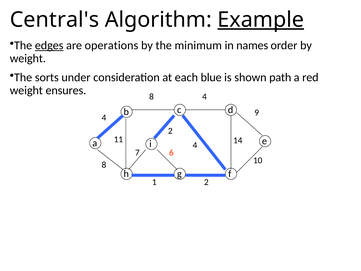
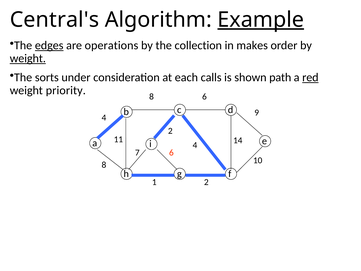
minimum: minimum -> collection (198, 45)
names: names -> makes (252, 45)
weight underline: none -> present (28, 58)
blue: blue -> calls (211, 77)
red underline: none -> present (310, 77)
ensures: ensures -> priority (66, 90)
8 4: 4 -> 6 (204, 97)
